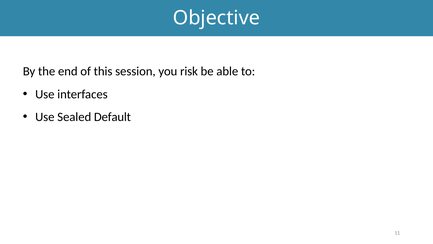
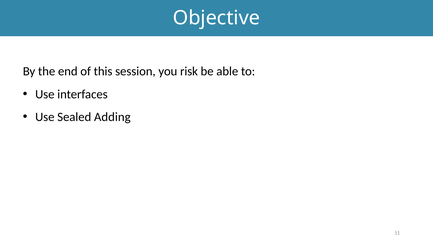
Default: Default -> Adding (112, 117)
